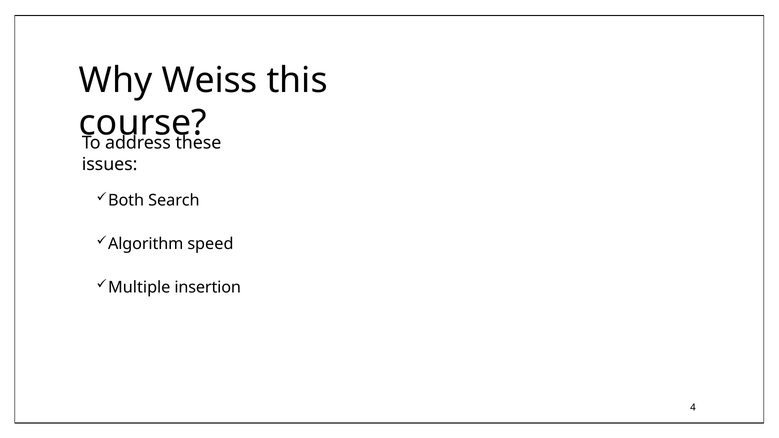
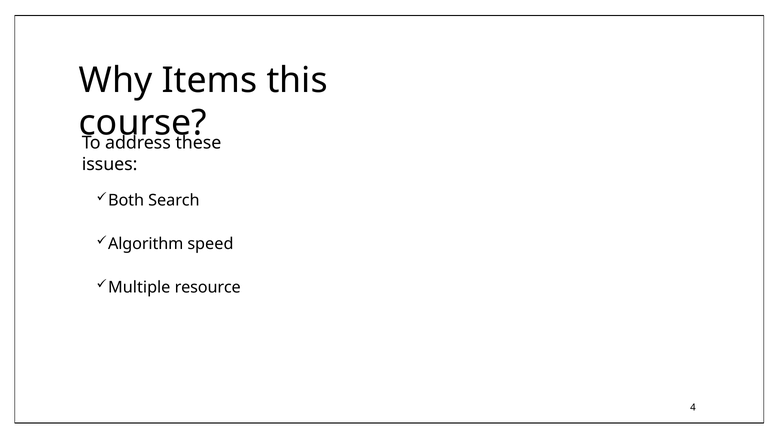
Weiss: Weiss -> Items (209, 80)
insertion: insertion -> resource (208, 287)
